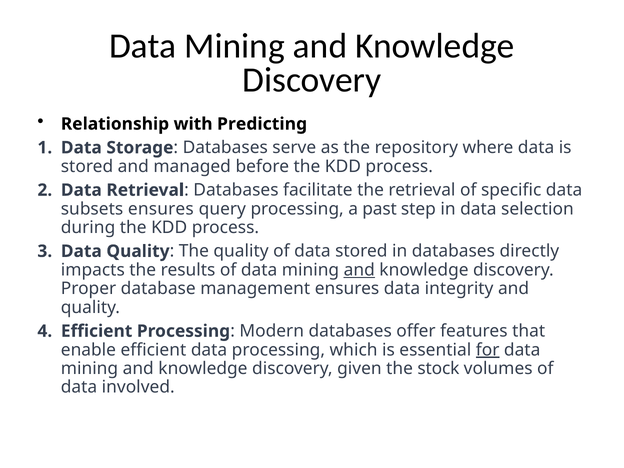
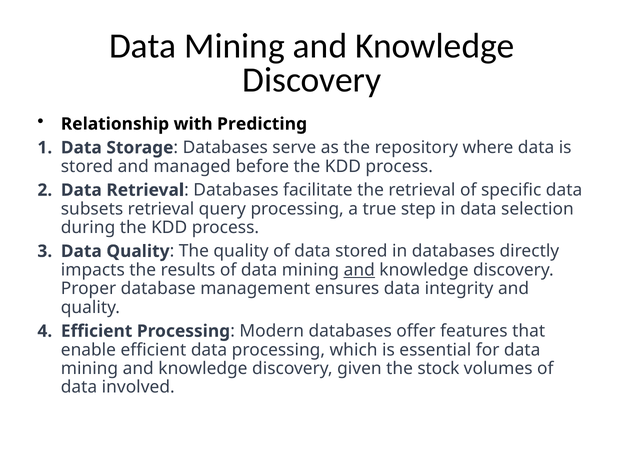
subsets ensures: ensures -> retrieval (161, 209)
past: past -> true (380, 209)
for underline: present -> none (488, 350)
